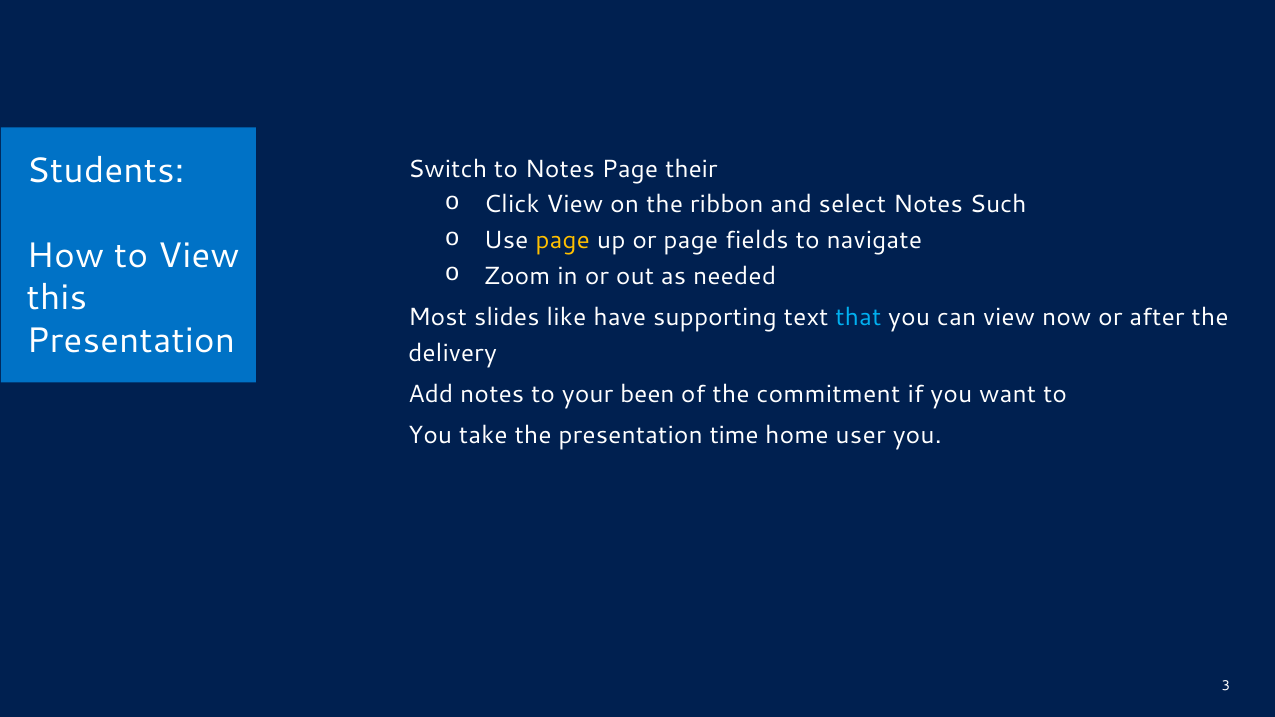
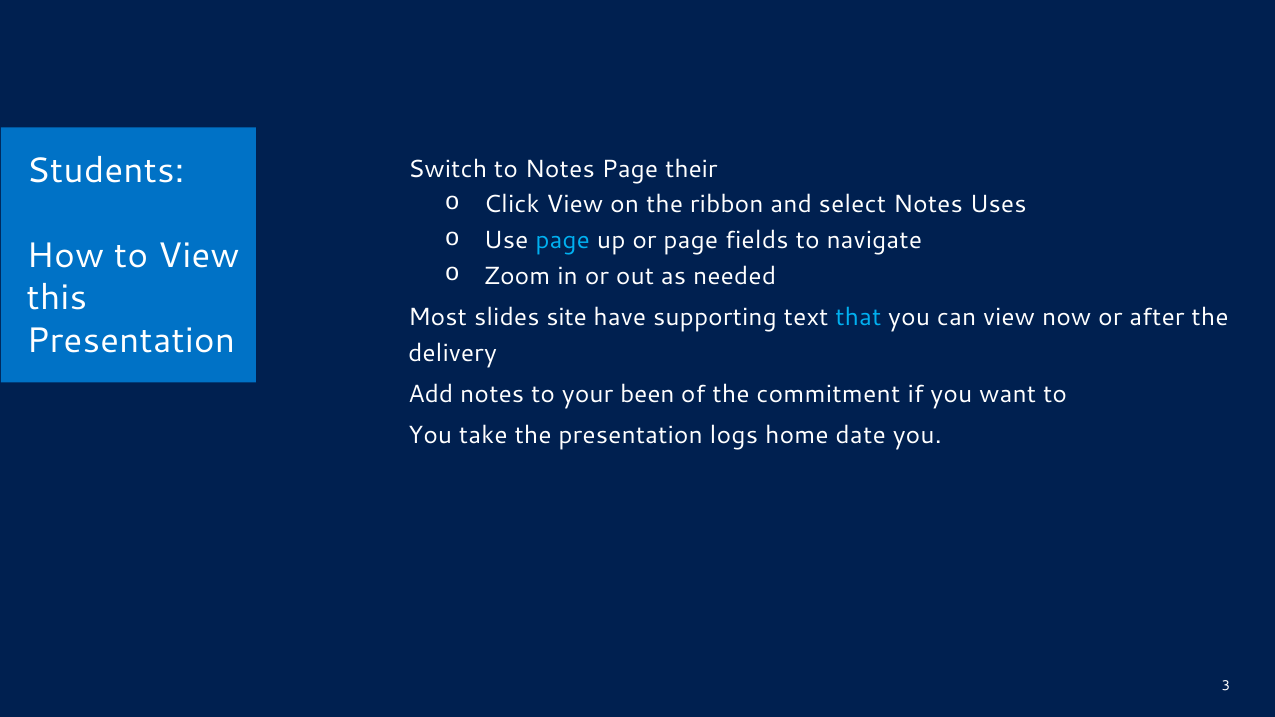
Such: Such -> Uses (998, 205)
page colour: yellow -> light blue (563, 241)
like: like -> site (567, 317)
time: time -> logs (734, 435)
user: user -> date (861, 435)
